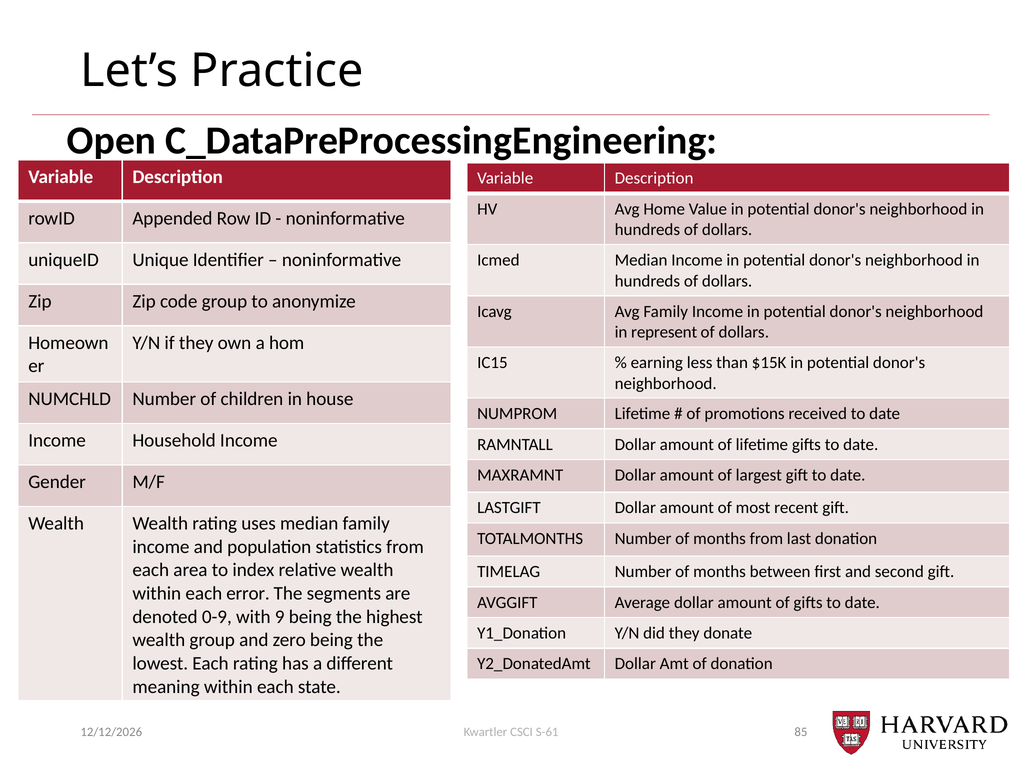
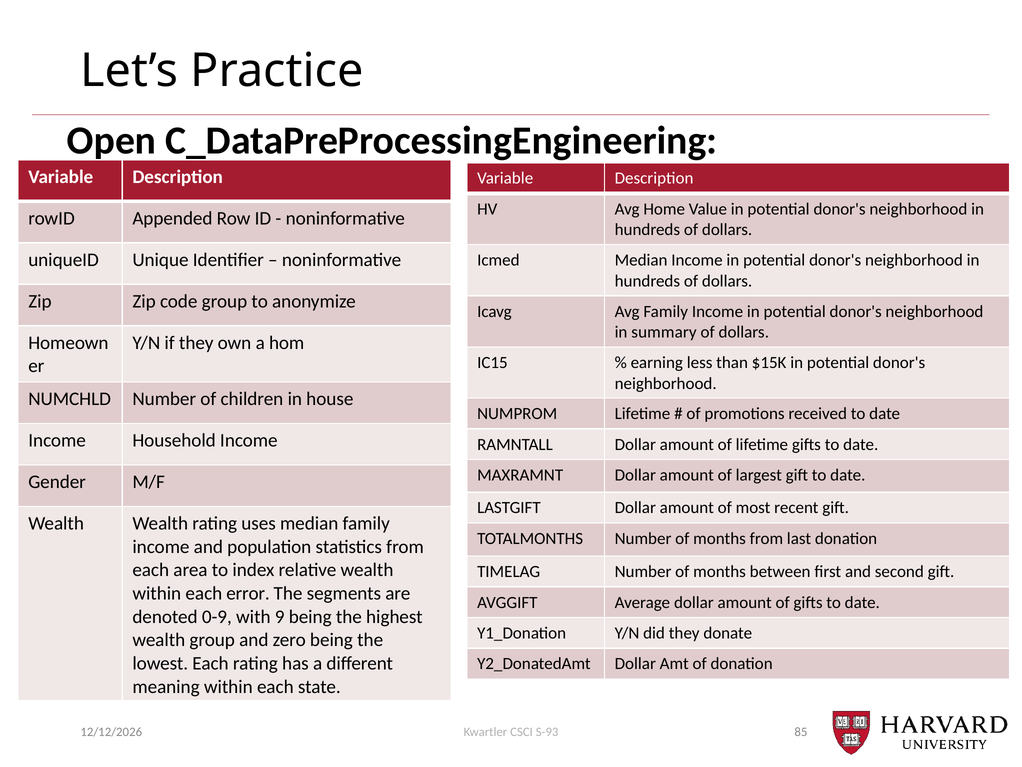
represent: represent -> summary (664, 332)
S-61: S-61 -> S-93 (547, 732)
